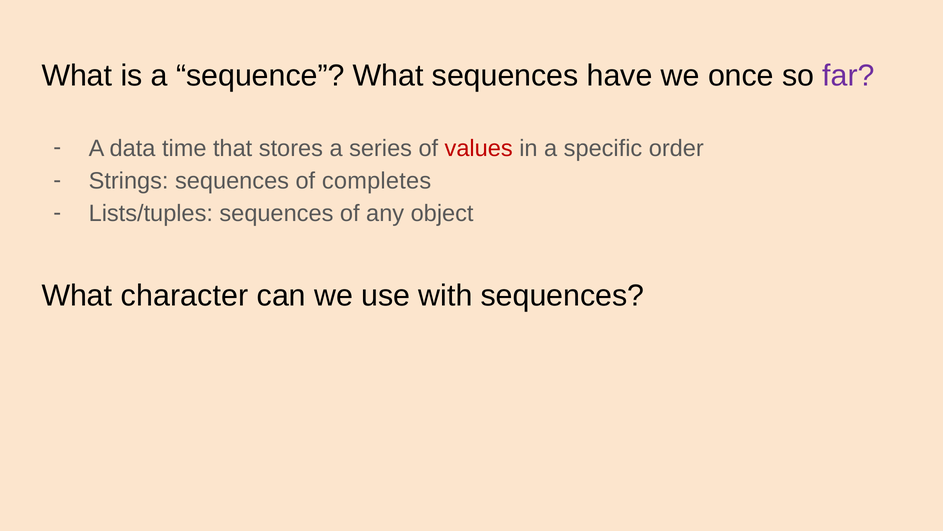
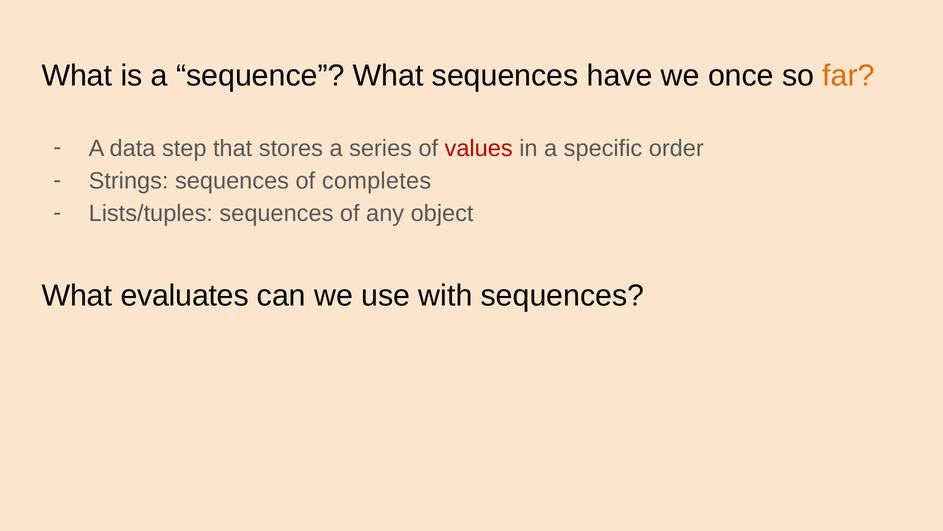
far colour: purple -> orange (849, 76)
time: time -> step (184, 148)
character: character -> evaluates (185, 295)
